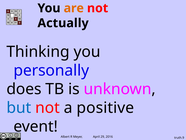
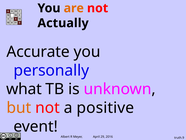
Thinking: Thinking -> Accurate (38, 52)
does: does -> what (24, 89)
but colour: blue -> orange (19, 107)
